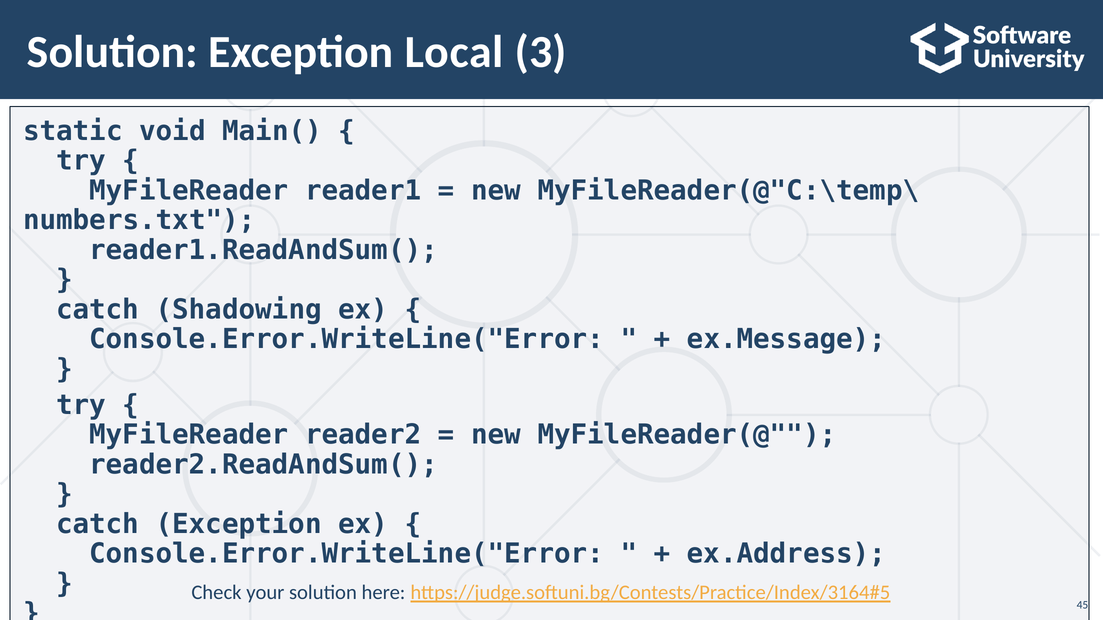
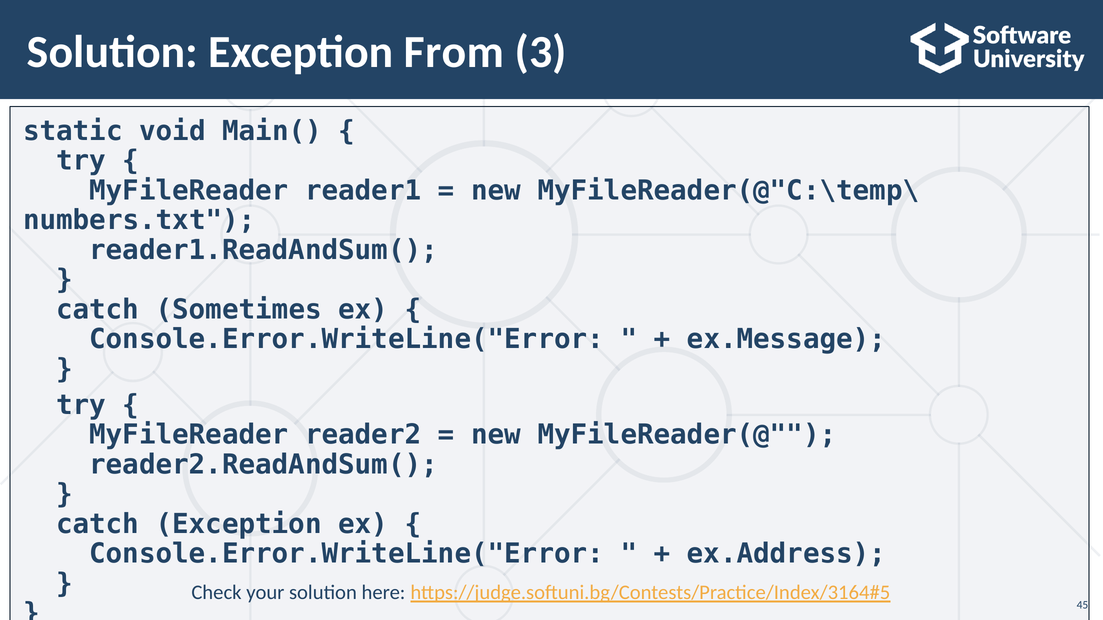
Local: Local -> From (454, 52)
Shadowing: Shadowing -> Sometimes (239, 310)
